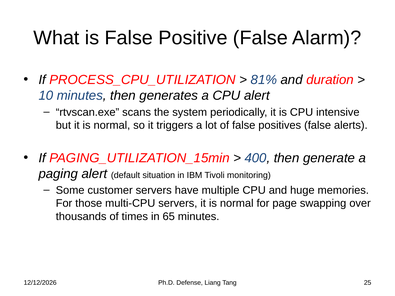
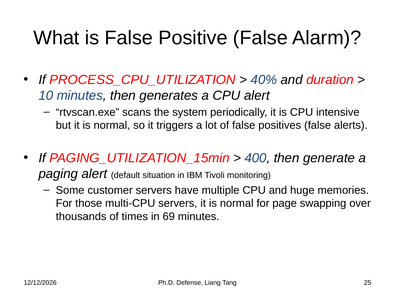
81%: 81% -> 40% (264, 80)
65: 65 -> 69 (169, 217)
